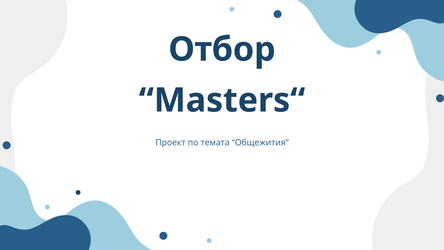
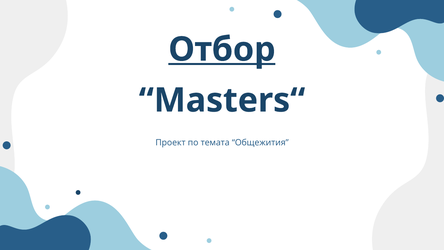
Отбор underline: none -> present (222, 49)
